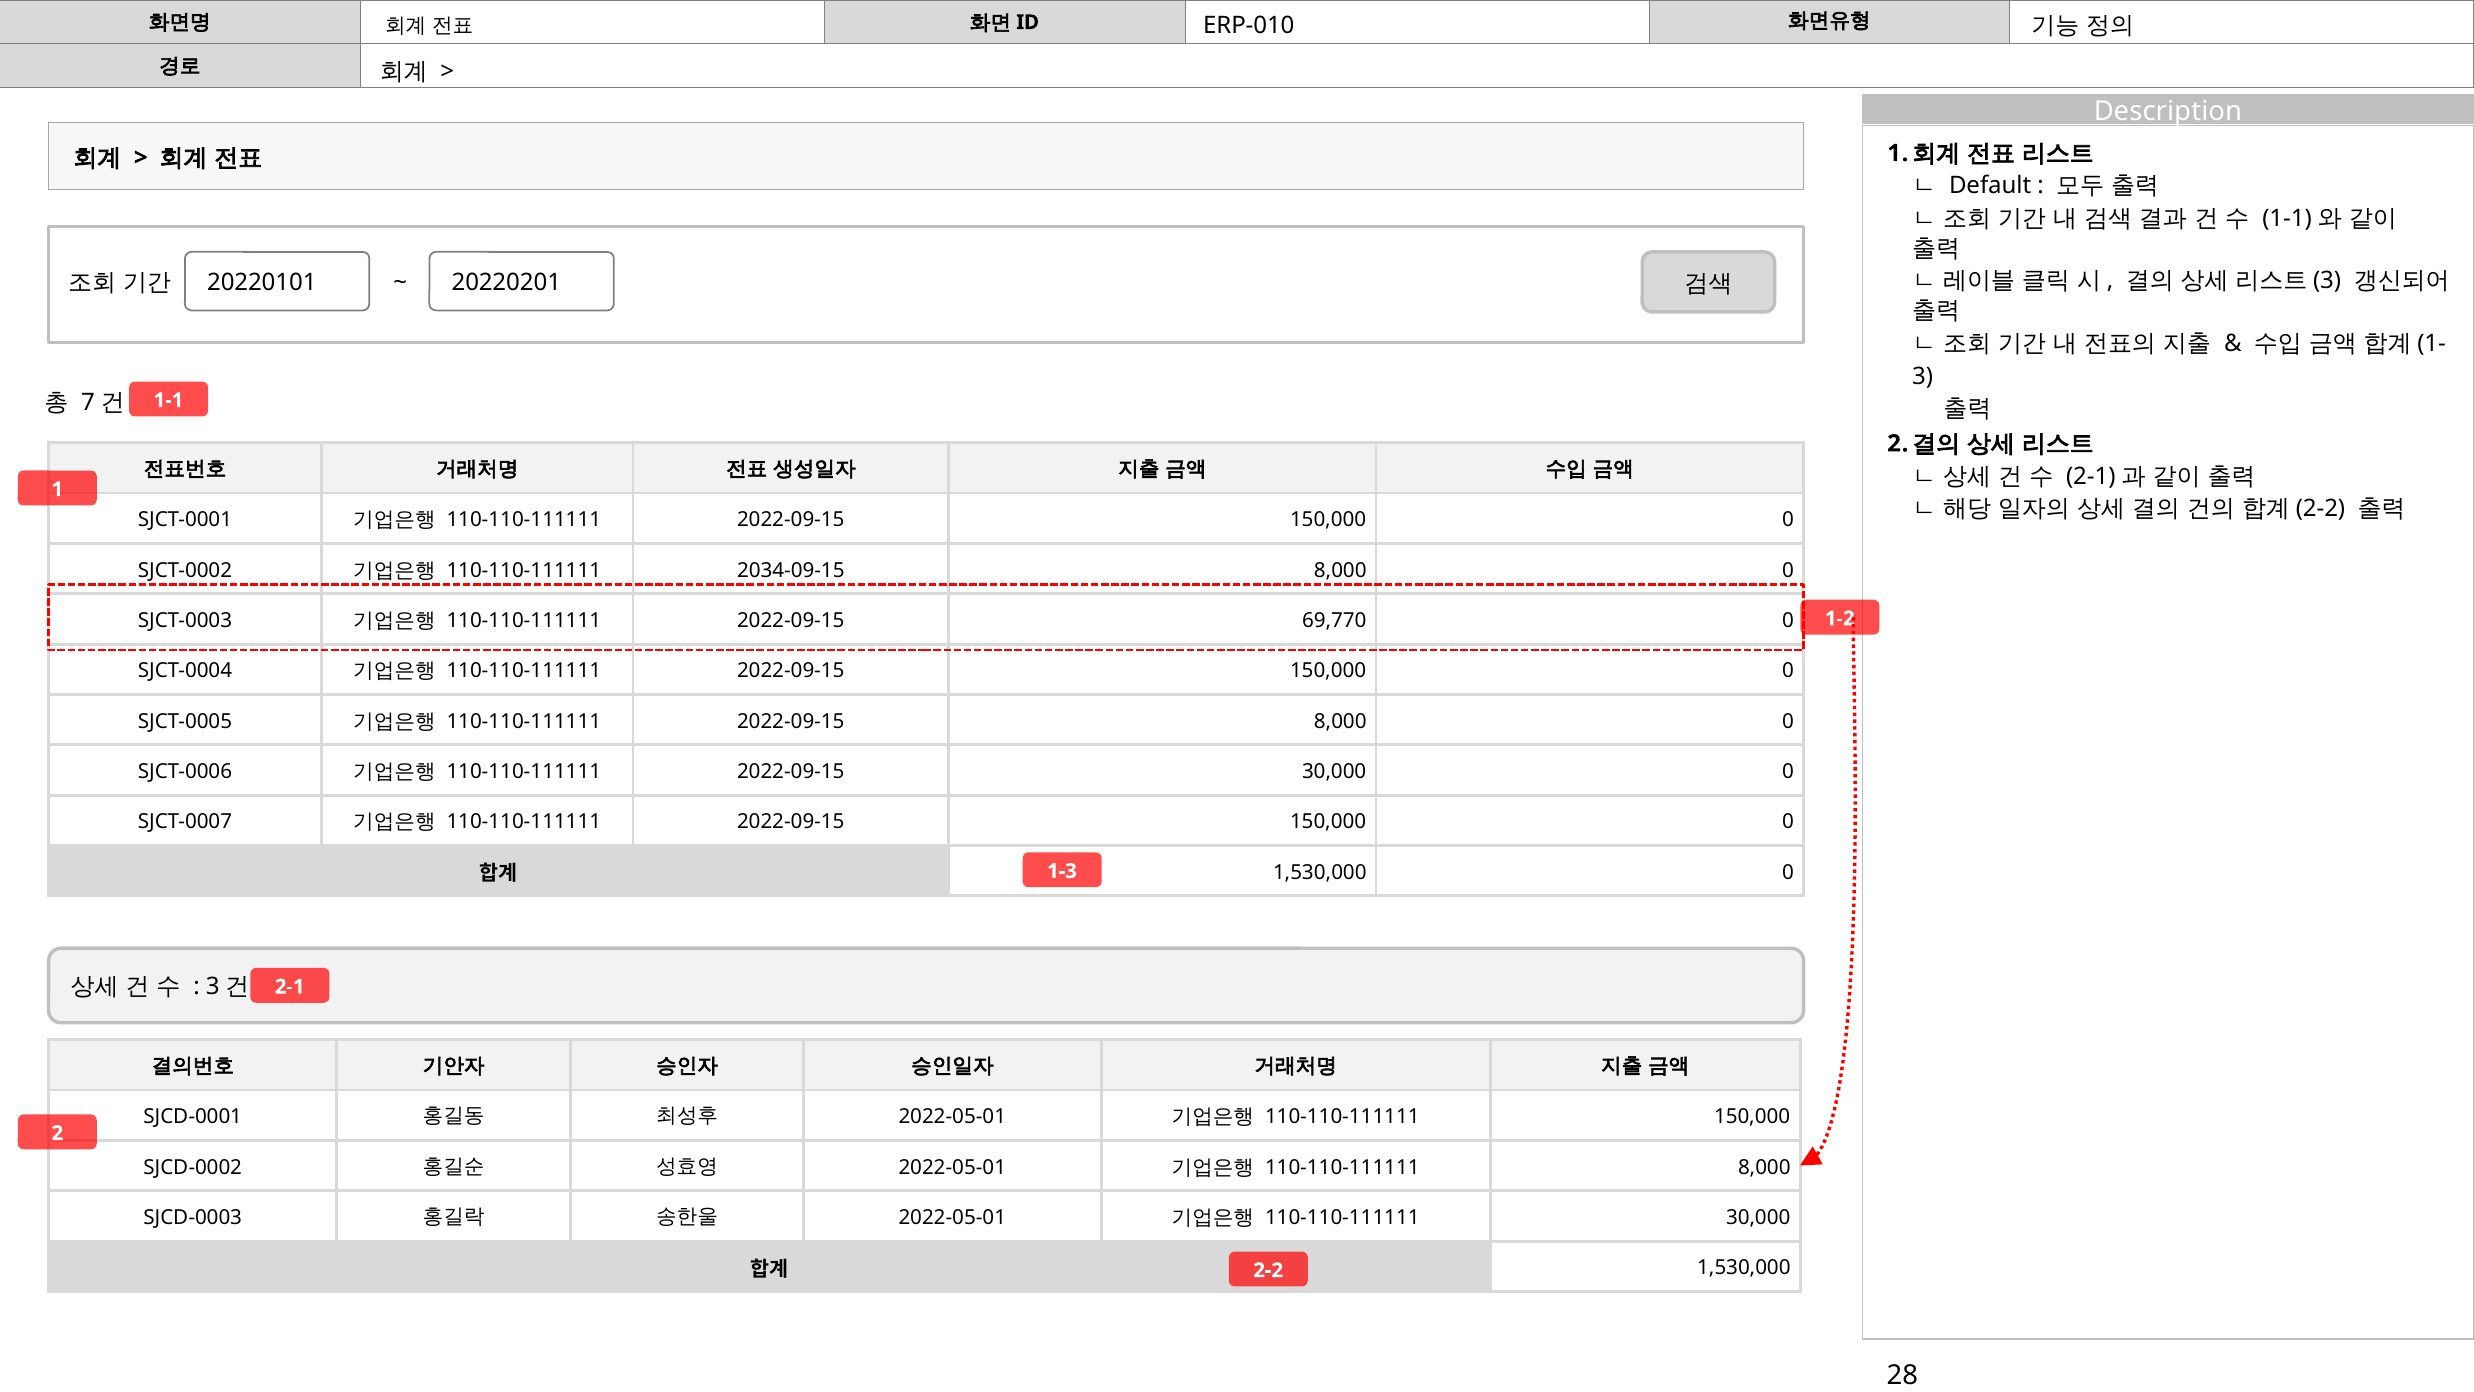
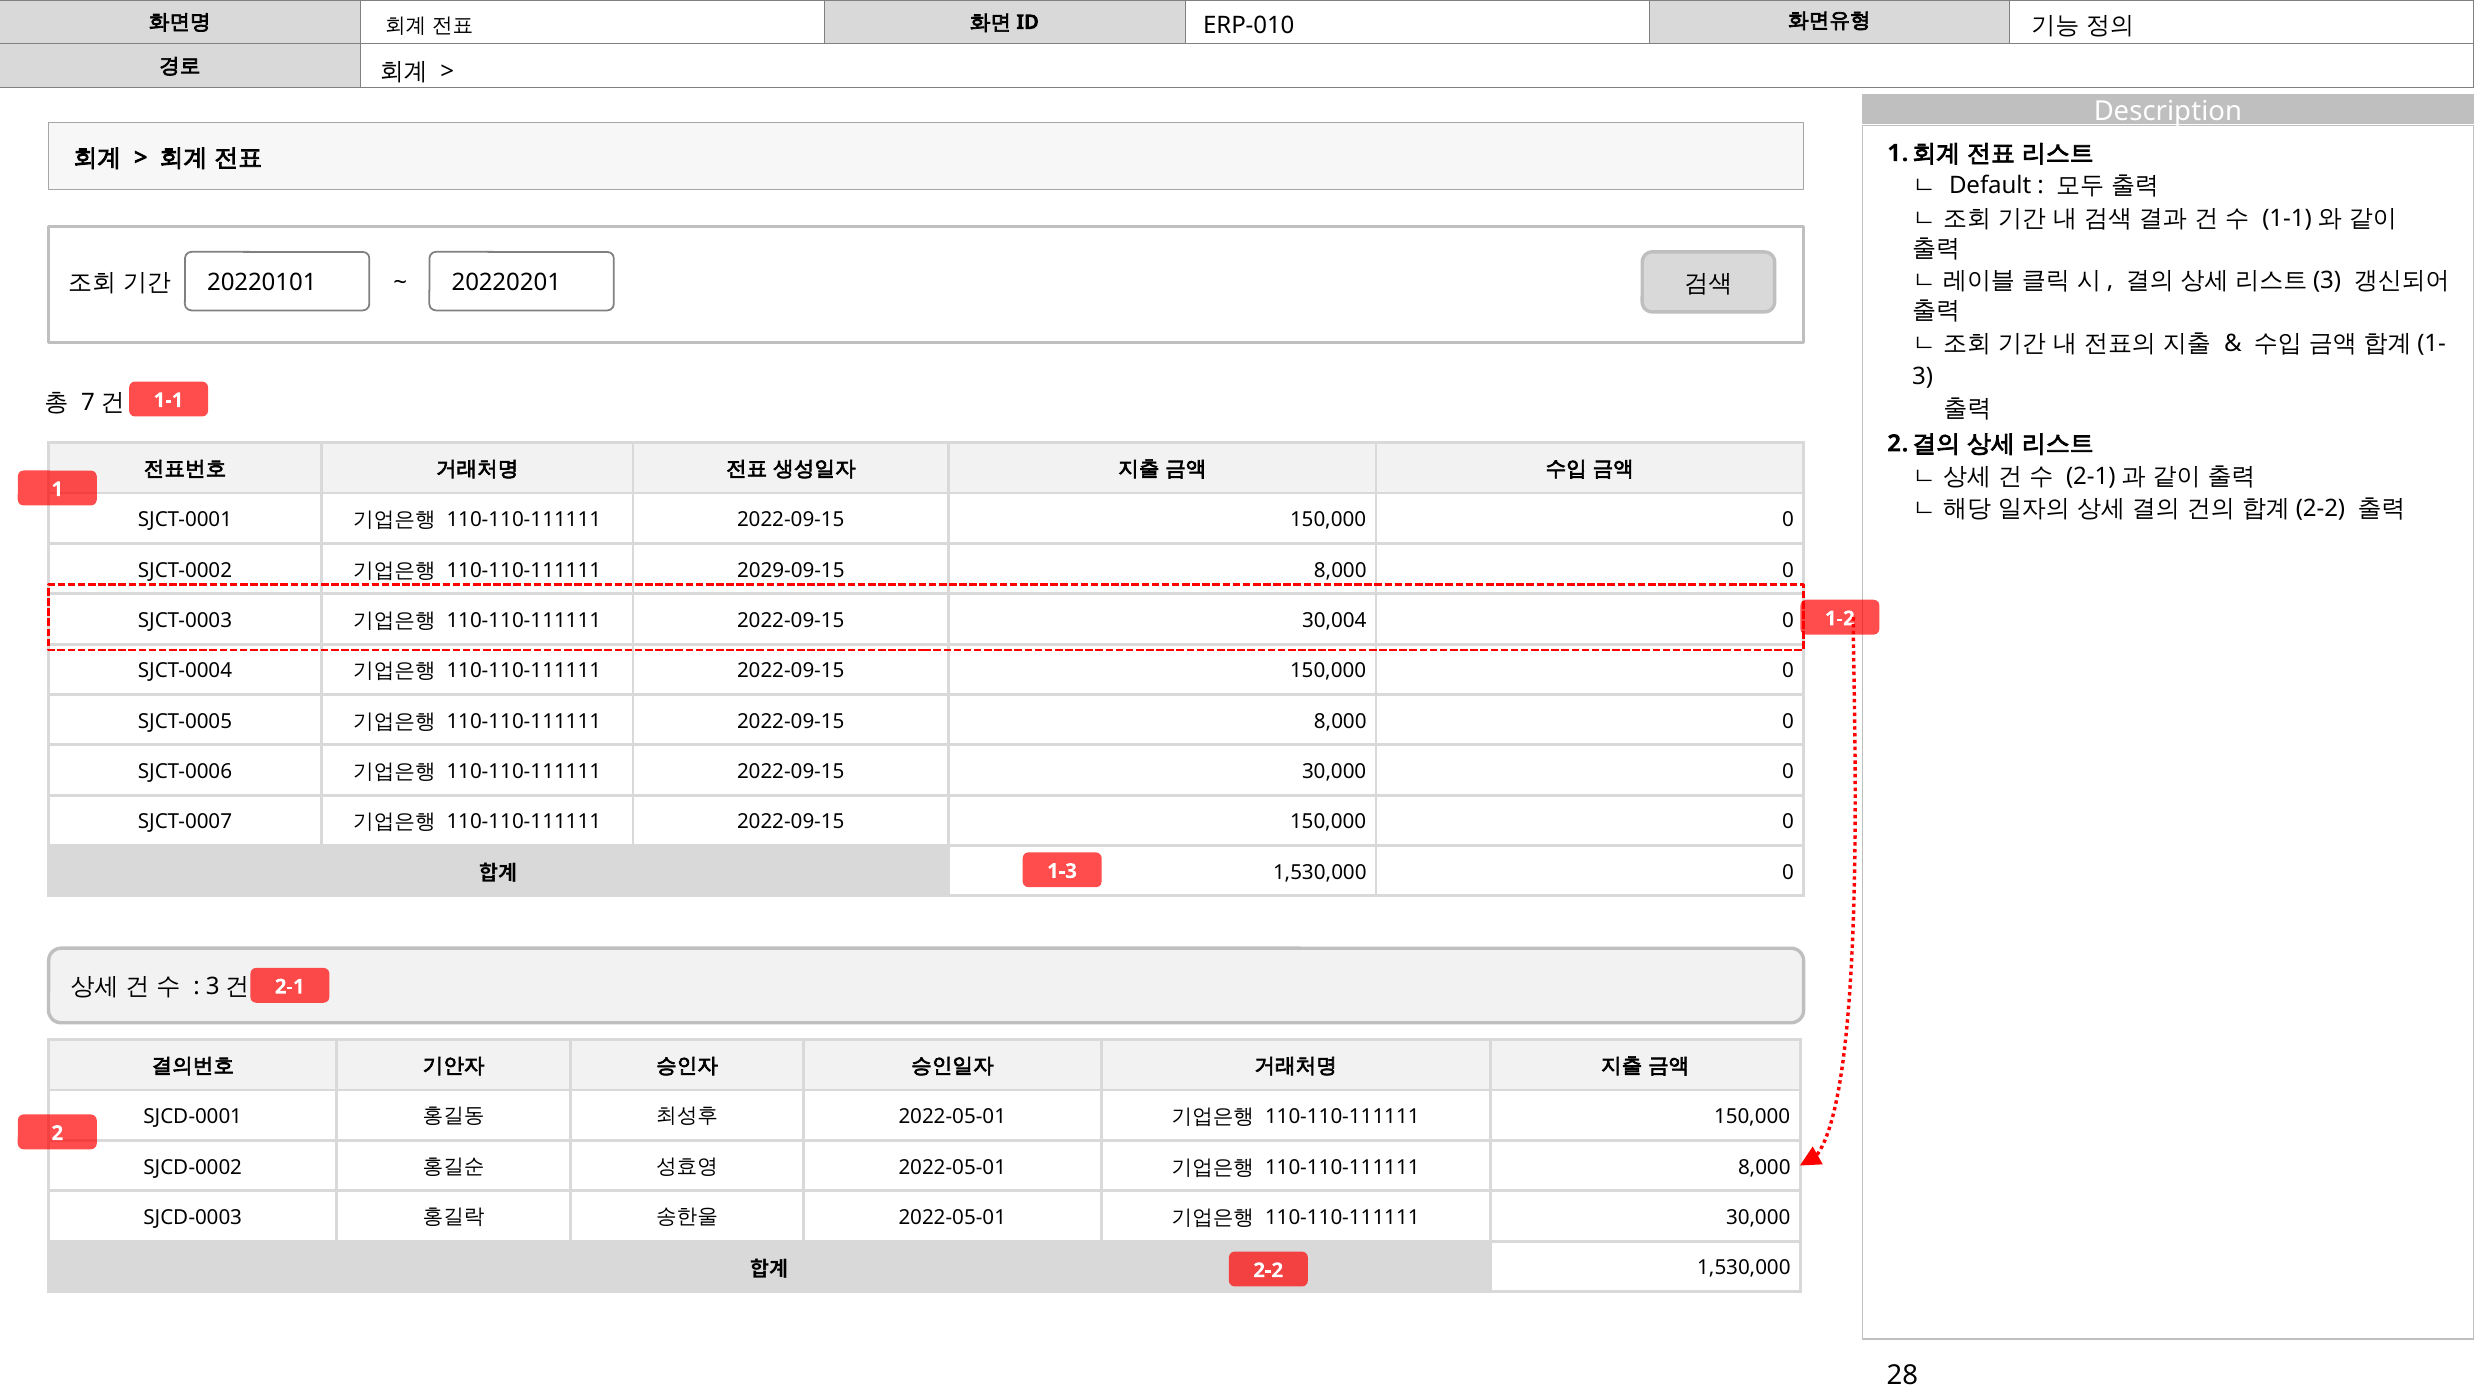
2034-09-15: 2034-09-15 -> 2029-09-15 (791, 570)
69,770: 69,770 -> 30,004 (1334, 621)
